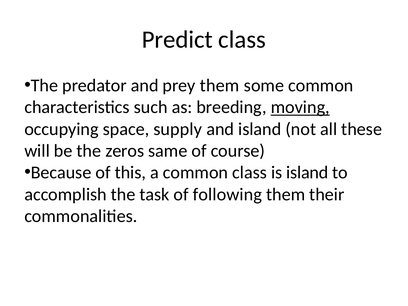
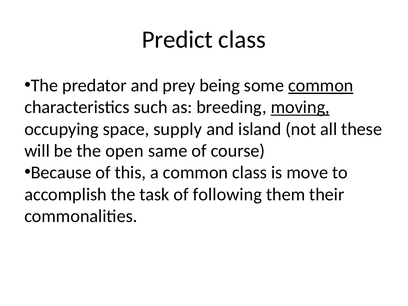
prey them: them -> being (220, 86)
common underline: none -> present (321, 86)
zeros: zeros -> open (125, 151)
is island: island -> move (307, 173)
